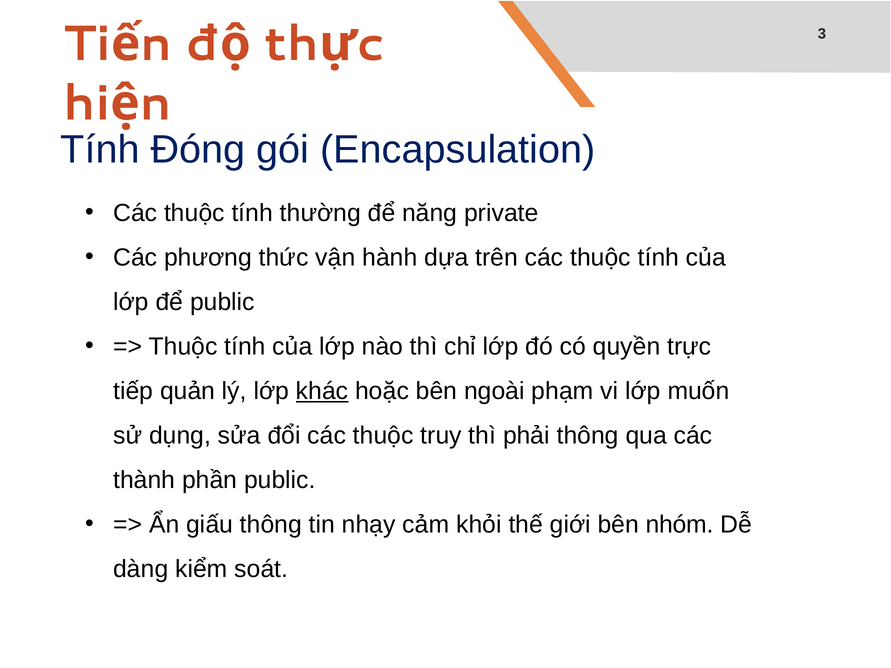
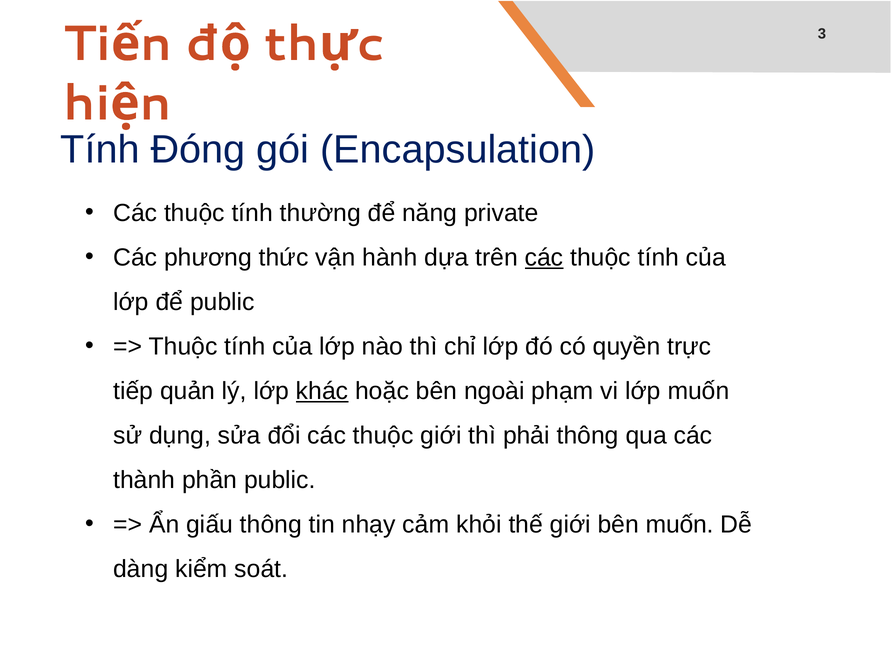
các underline: none -> present (544, 258)
thuộc truy: truy -> giới (441, 436)
bên nhóm: nhóm -> muốn (680, 525)
